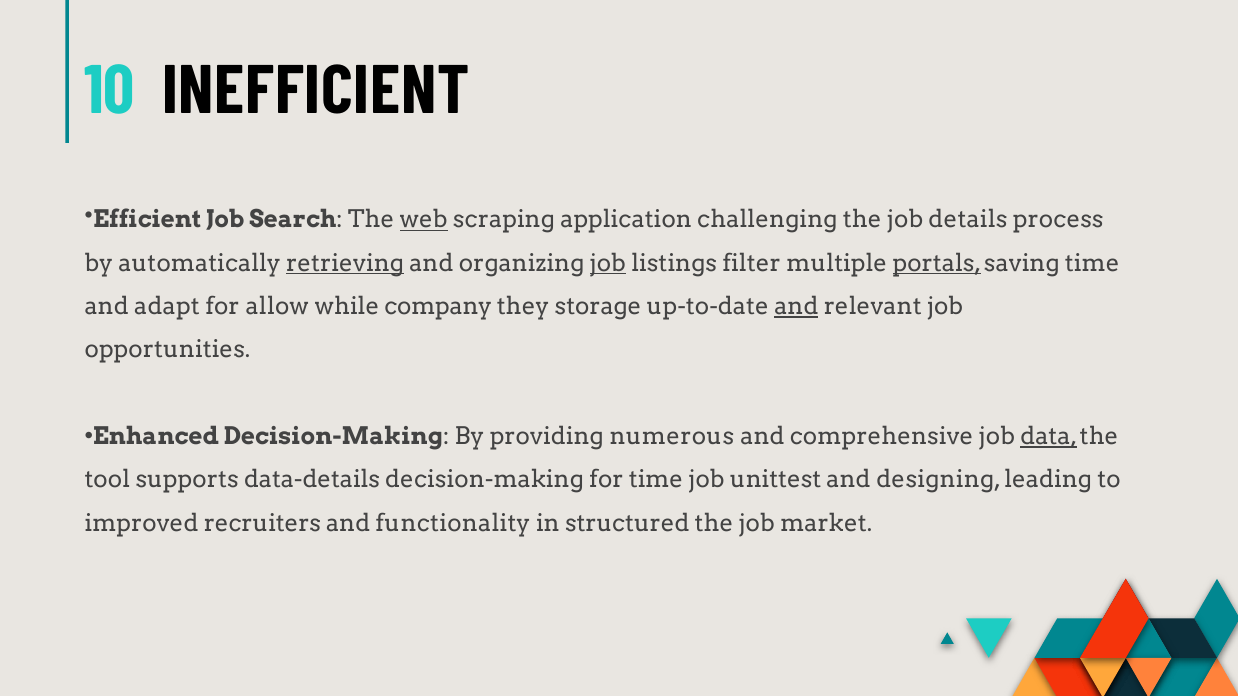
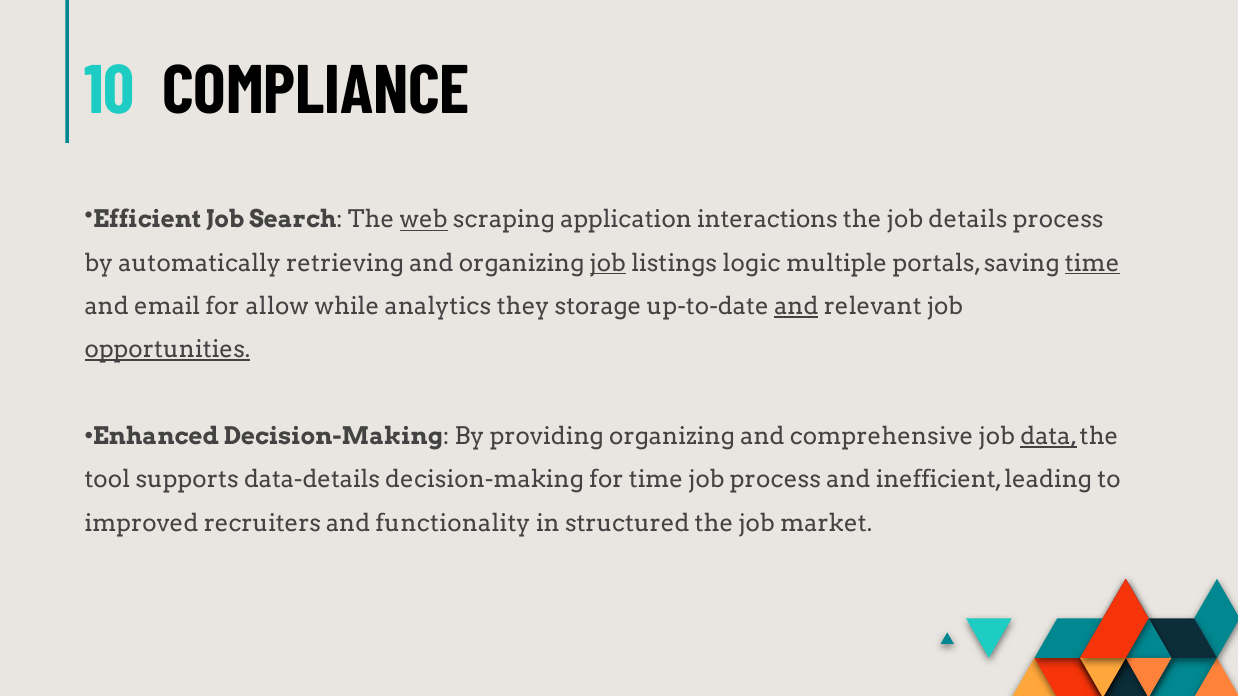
INEFFICIENT: INEFFICIENT -> COMPLIANCE (316, 91)
challenging: challenging -> interactions (767, 220)
retrieving underline: present -> none (345, 263)
filter: filter -> logic (752, 263)
portals underline: present -> none (937, 263)
time underline: none -> present (1092, 263)
adapt: adapt -> email (167, 307)
company: company -> analytics (438, 307)
opportunities underline: none -> present (167, 350)
providing numerous: numerous -> organizing (672, 437)
job unittest: unittest -> process (776, 480)
designing: designing -> inefficient (939, 480)
